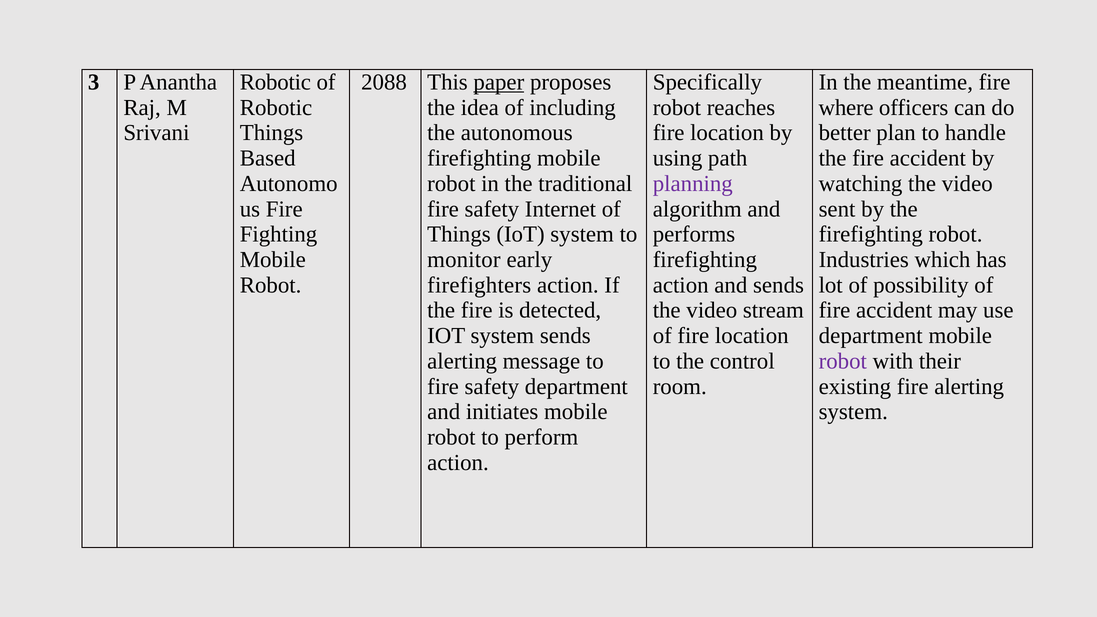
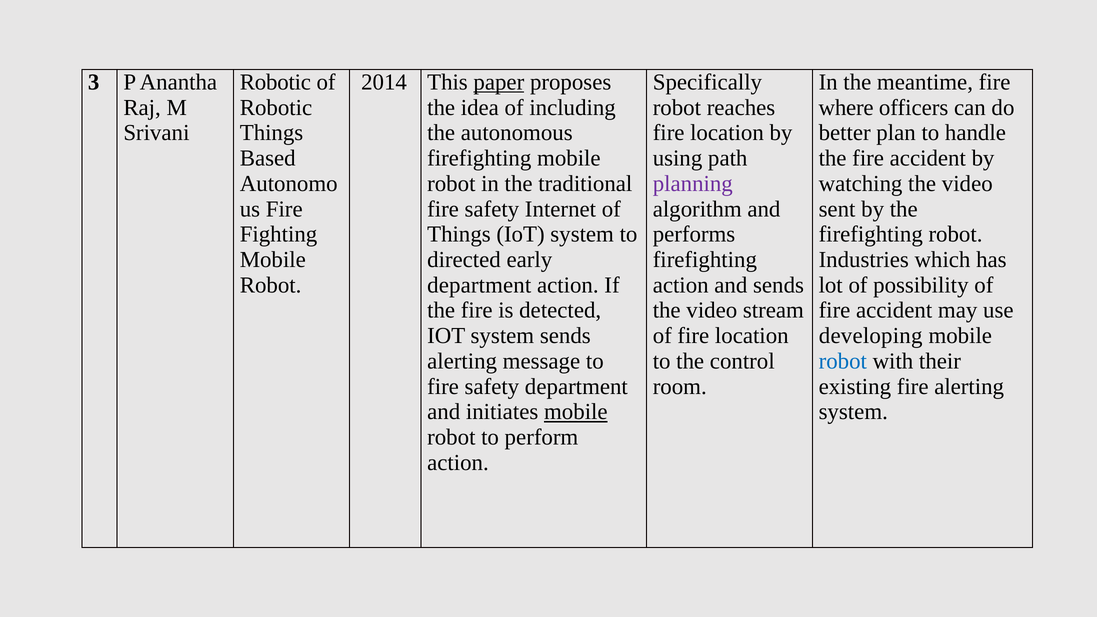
2088: 2088 -> 2014 (384, 82)
monitor: monitor -> directed (464, 260)
firefighters: firefighters -> department (479, 285)
department: department -> developing (871, 336)
robot colour: purple -> blue (843, 361)
mobile underline: none -> present (576, 412)
